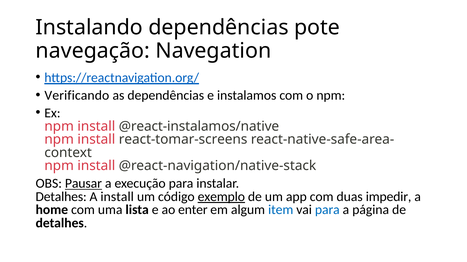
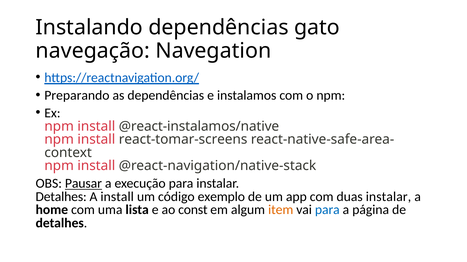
pote: pote -> gato (317, 28)
Verificando: Verificando -> Preparando (77, 96)
exemplo underline: present -> none (221, 197)
duas impedir: impedir -> instalar (388, 197)
enter: enter -> const (193, 210)
item colour: blue -> orange (281, 210)
